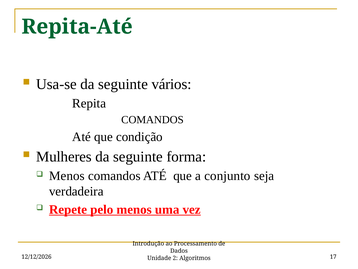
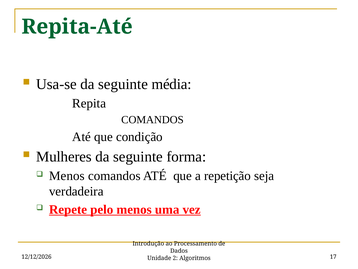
vários: vários -> média (171, 84)
conjunto: conjunto -> repetição (228, 176)
